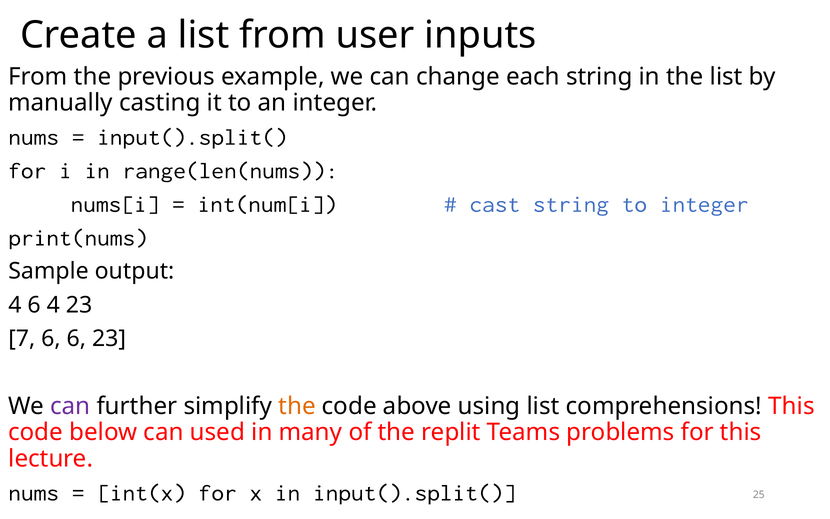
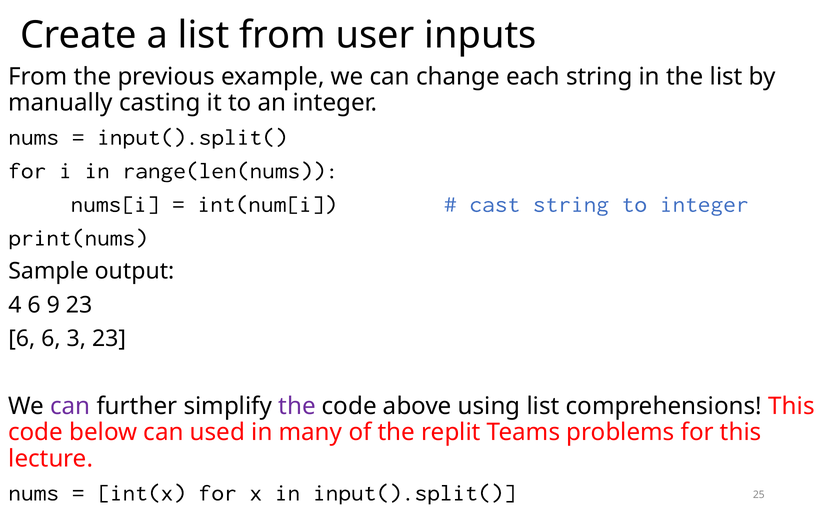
6 4: 4 -> 9 (53, 305)
7: 7 -> 6 (22, 338)
6 6: 6 -> 3 (76, 338)
the colour: orange -> purple (297, 406)
